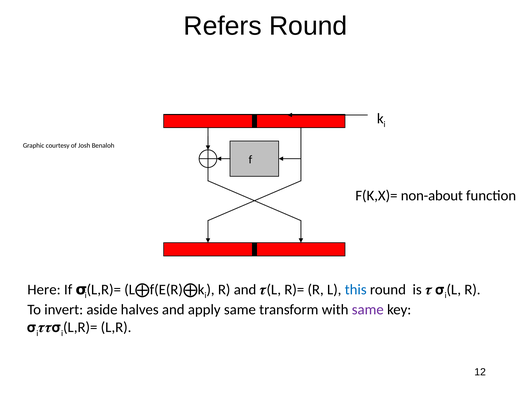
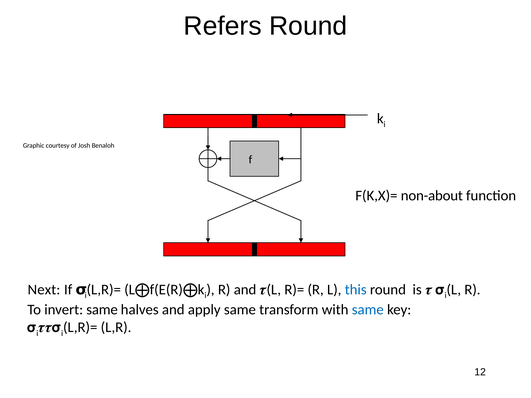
Here: Here -> Next (44, 290)
invert aside: aside -> same (102, 310)
same colour: purple -> blue (368, 310)
